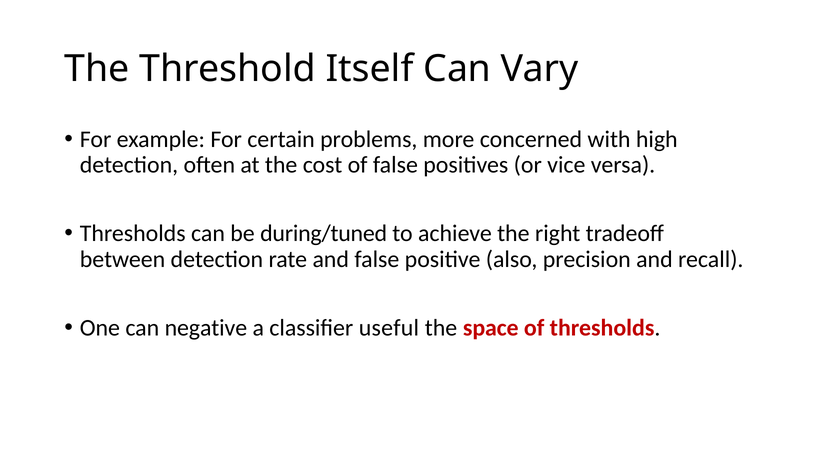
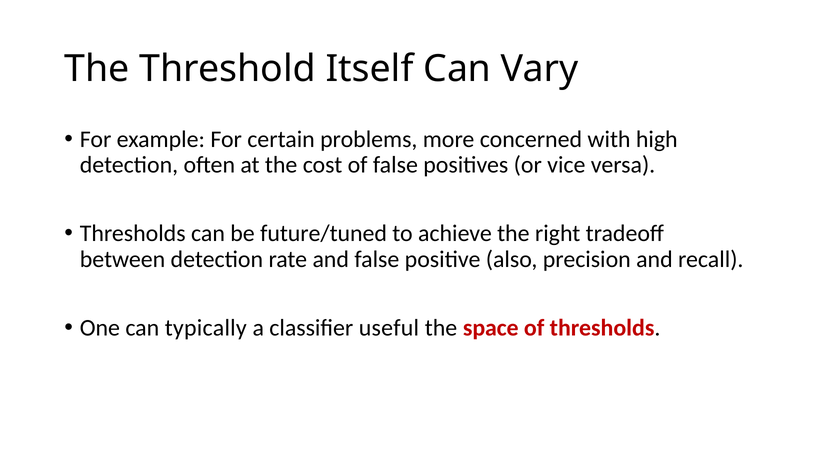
during/tuned: during/tuned -> future/tuned (324, 234)
negative: negative -> typically (206, 328)
